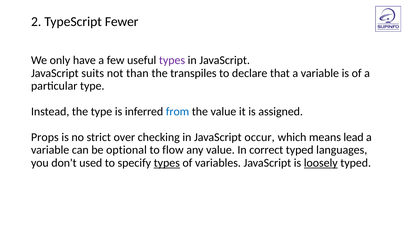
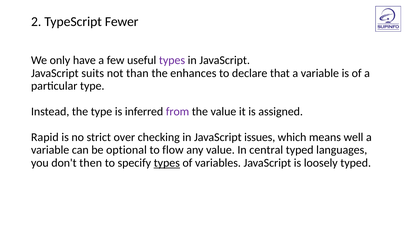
transpiles: transpiles -> enhances (193, 73)
from colour: blue -> purple (178, 112)
Props: Props -> Rapid (45, 137)
occur: occur -> issues (260, 137)
lead: lead -> well (353, 137)
correct: correct -> central (266, 150)
used: used -> then (91, 163)
loosely underline: present -> none (321, 163)
